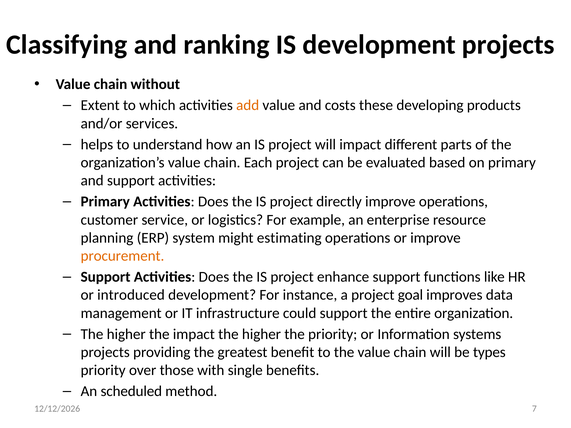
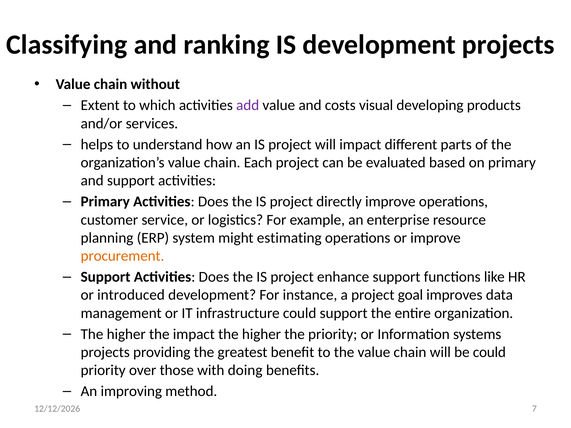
add colour: orange -> purple (248, 105)
these: these -> visual (376, 105)
be types: types -> could (489, 352)
single: single -> doing (245, 370)
scheduled: scheduled -> improving (131, 392)
